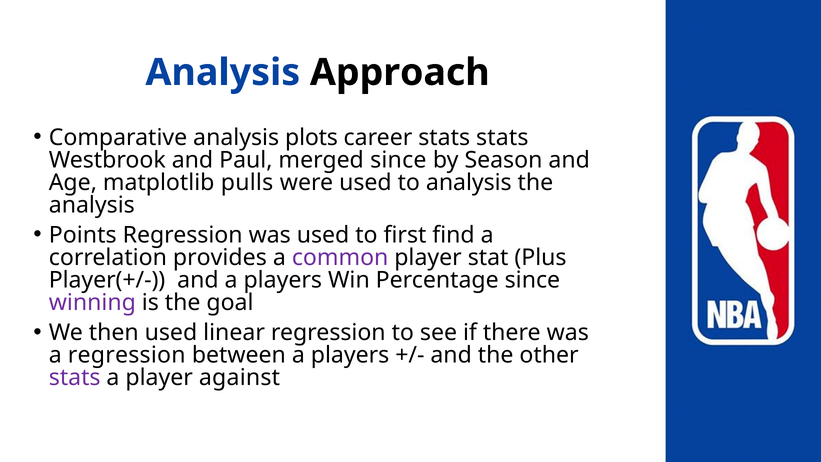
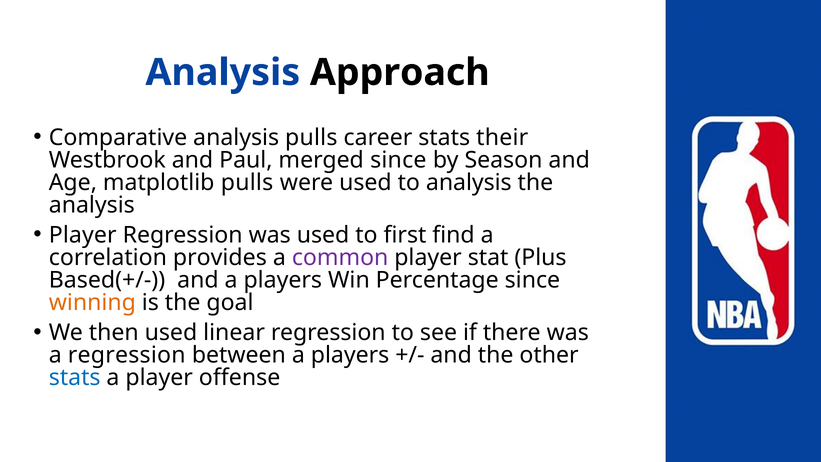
analysis plots: plots -> pulls (311, 137)
stats stats: stats -> their (502, 137)
Points: Points -> Player (83, 235)
Player(+/-: Player(+/- -> Based(+/- (107, 280)
winning colour: purple -> orange (92, 302)
stats colour: purple -> blue (75, 378)
against: against -> offense (240, 378)
